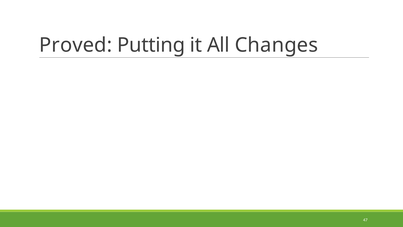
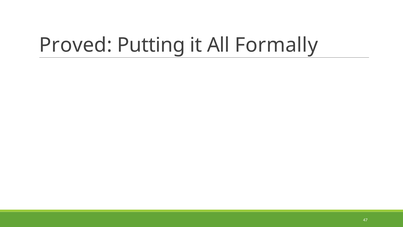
Changes: Changes -> Formally (276, 45)
